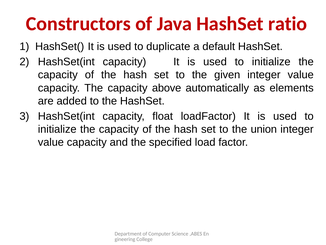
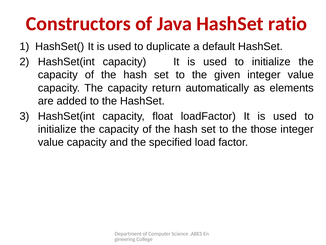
above: above -> return (166, 88)
union: union -> those (264, 129)
